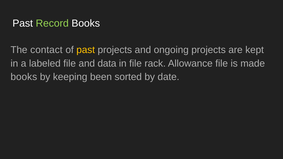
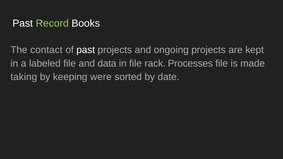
past colour: yellow -> white (86, 50)
Allowance: Allowance -> Processes (190, 63)
books: books -> taking (24, 77)
been: been -> were (101, 77)
